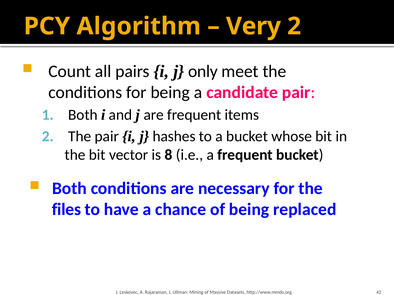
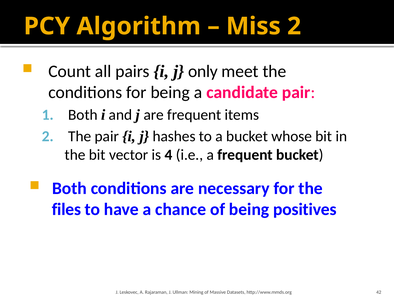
Very: Very -> Miss (253, 26)
8: 8 -> 4 (169, 155)
replaced: replaced -> positives (305, 210)
